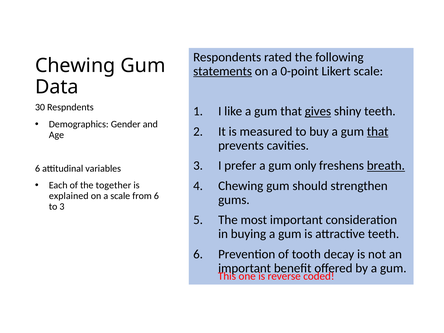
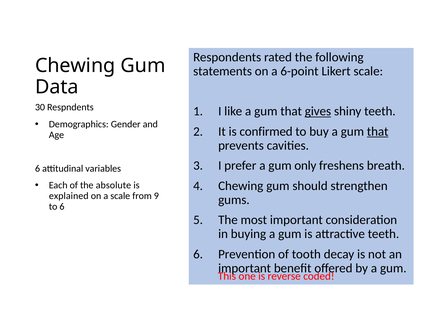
statements underline: present -> none (223, 71)
0-point: 0-point -> 6-point (299, 71)
measured: measured -> confirmed (266, 132)
breath underline: present -> none (386, 166)
together: together -> absolute (113, 185)
from 6: 6 -> 9 (156, 196)
to 3: 3 -> 6 (62, 207)
